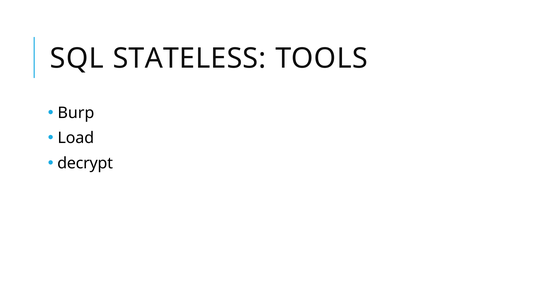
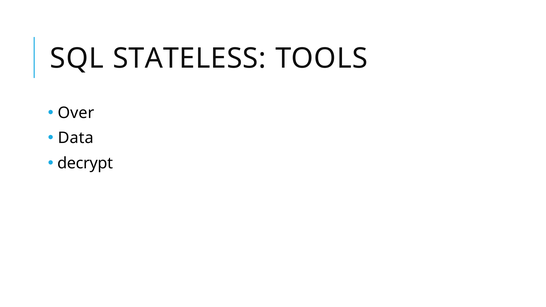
Burp: Burp -> Over (76, 113)
Load: Load -> Data (76, 138)
